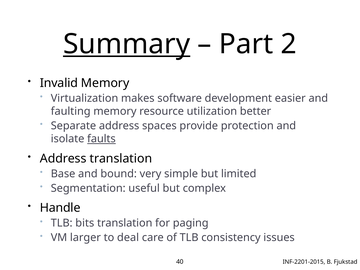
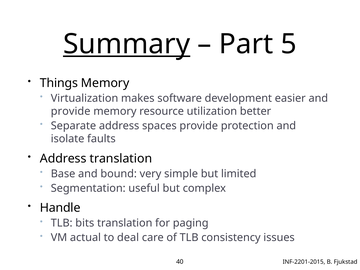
2: 2 -> 5 (289, 44)
Invalid: Invalid -> Things (59, 83)
faulting: faulting -> provide (71, 111)
faults underline: present -> none (101, 139)
larger: larger -> actual (85, 238)
